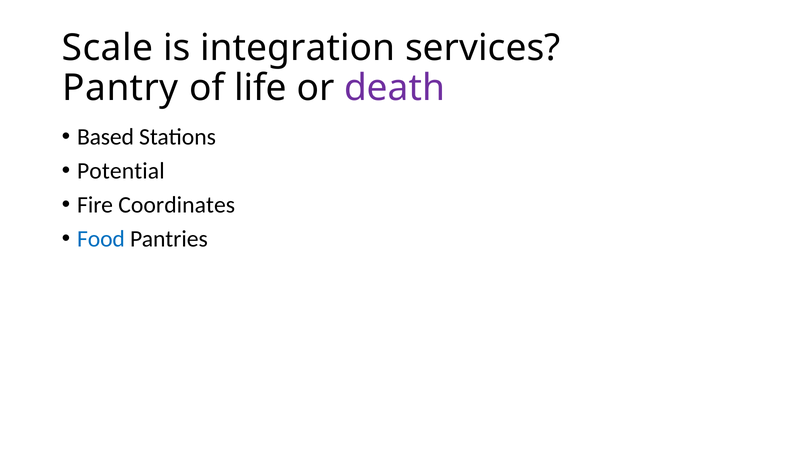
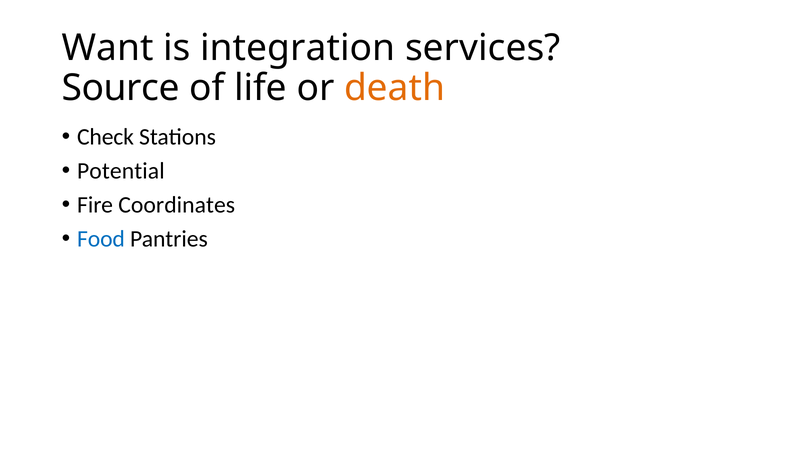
Scale: Scale -> Want (108, 48)
Pantry: Pantry -> Source (121, 88)
death colour: purple -> orange (395, 88)
Based: Based -> Check (105, 137)
